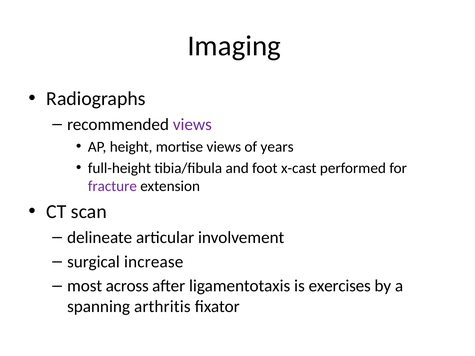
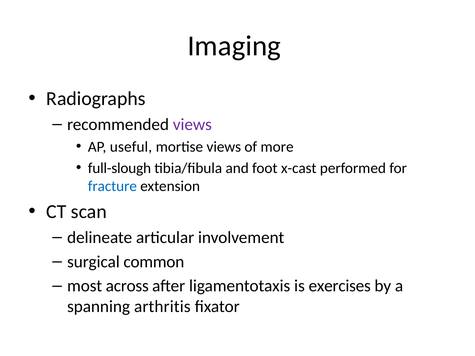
height: height -> useful (131, 147)
years: years -> more (277, 147)
full-height: full-height -> full-slough (119, 168)
fracture colour: purple -> blue (112, 186)
increase: increase -> common (154, 262)
